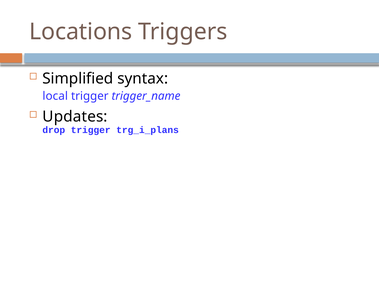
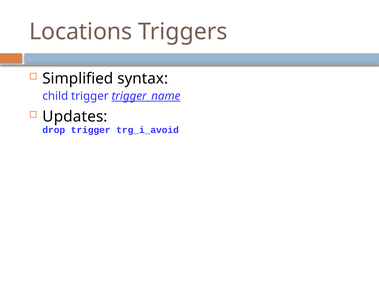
local: local -> child (55, 96)
trigger_name underline: none -> present (146, 96)
trg_i_plans: trg_i_plans -> trg_i_avoid (148, 130)
